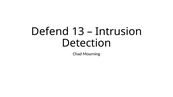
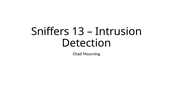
Defend: Defend -> Sniffers (50, 32)
